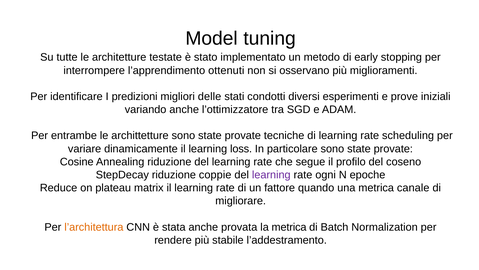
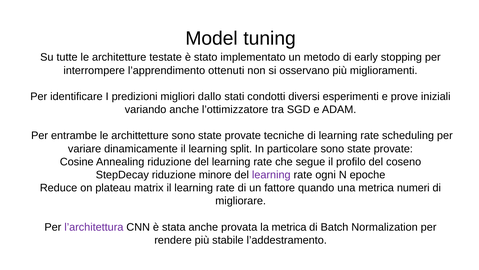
delle: delle -> dallo (210, 96)
loss: loss -> split (241, 148)
coppie: coppie -> minore (215, 175)
canale: canale -> numeri (413, 188)
l’architettura colour: orange -> purple (94, 227)
